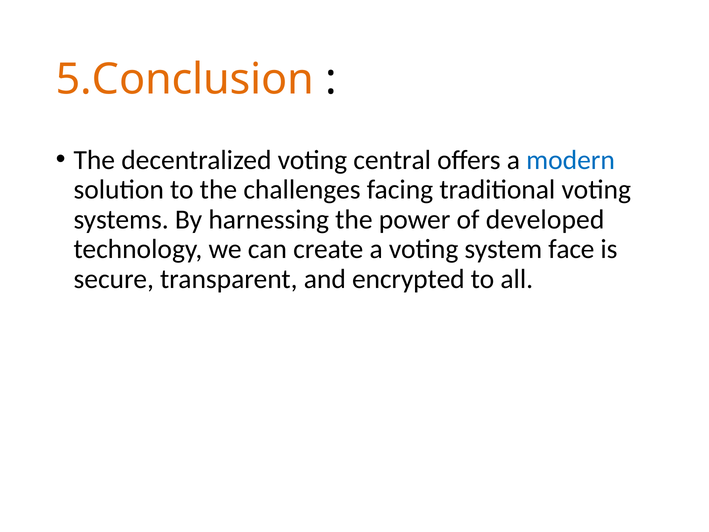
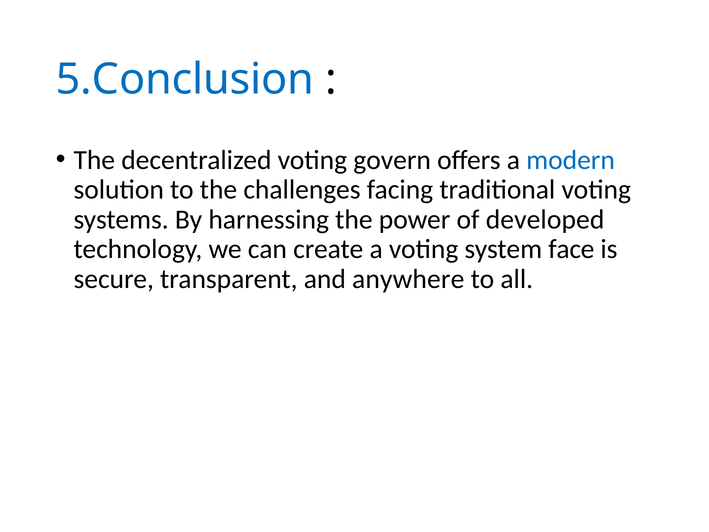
5.Conclusion colour: orange -> blue (185, 79)
central: central -> govern (392, 160)
encrypted: encrypted -> anywhere (408, 279)
